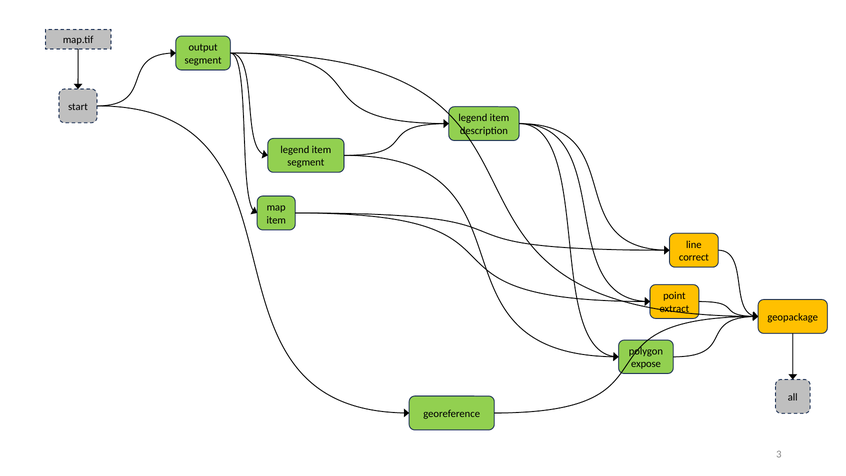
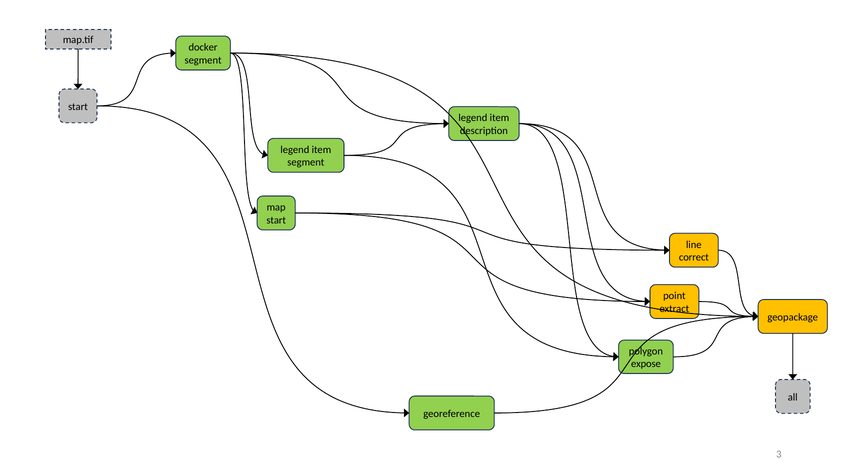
output: output -> docker (203, 47)
item: item -> start (276, 220)
